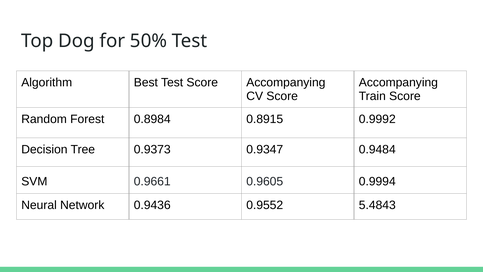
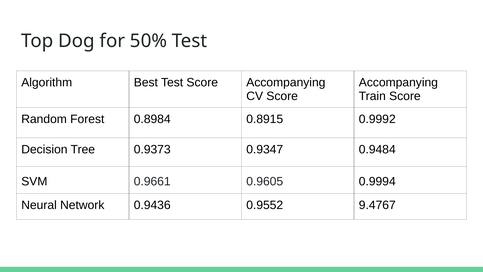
5.4843: 5.4843 -> 9.4767 (377, 205)
